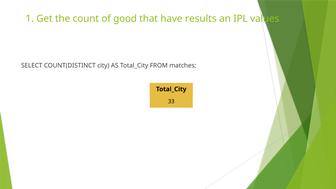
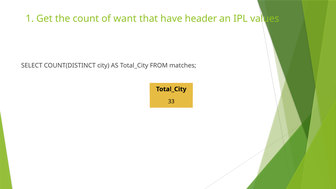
good: good -> want (125, 19)
results: results -> header (201, 19)
